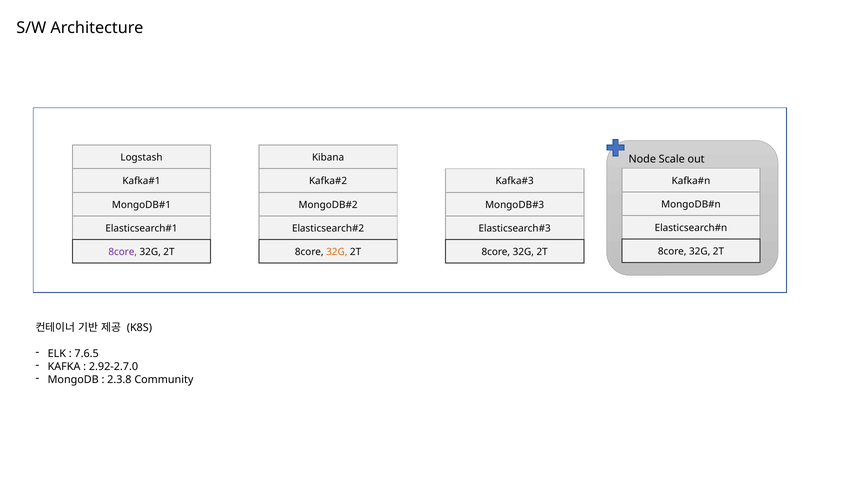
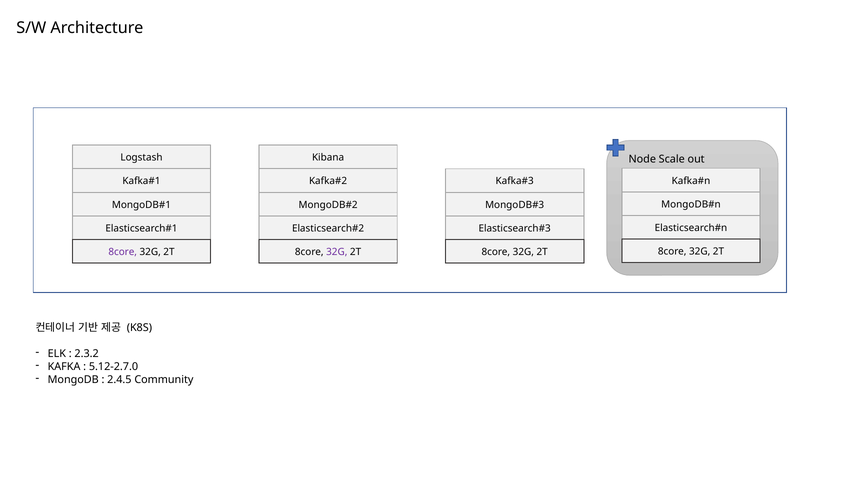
32G colour: orange -> purple (337, 252)
7.6.5: 7.6.5 -> 2.3.2 (87, 353)
2.92-2.7.0: 2.92-2.7.0 -> 5.12-2.7.0 (113, 366)
2.3.8: 2.3.8 -> 2.4.5 (119, 379)
